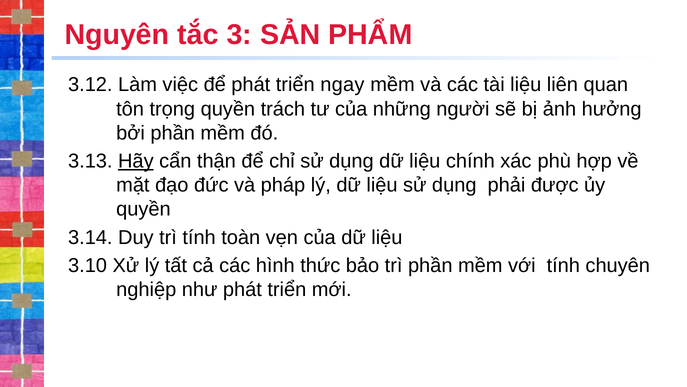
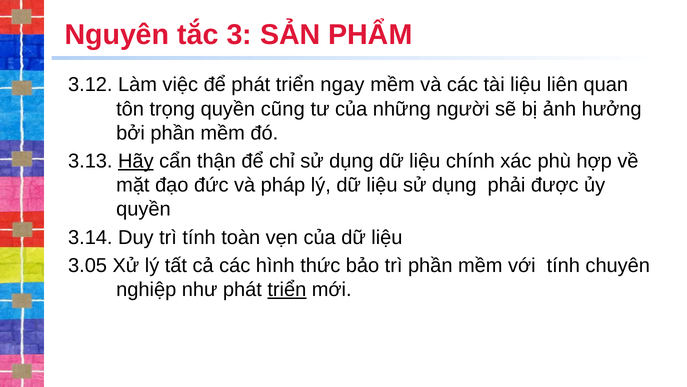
trách: trách -> cũng (283, 109)
3.10: 3.10 -> 3.05 (88, 265)
triển underline: none -> present (287, 289)
